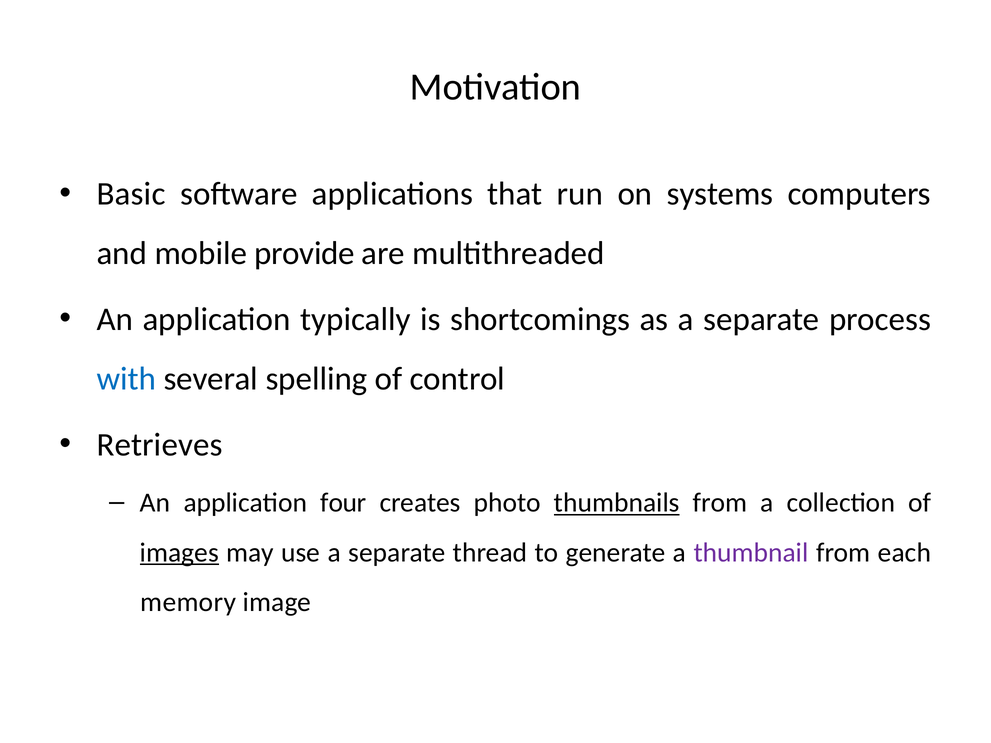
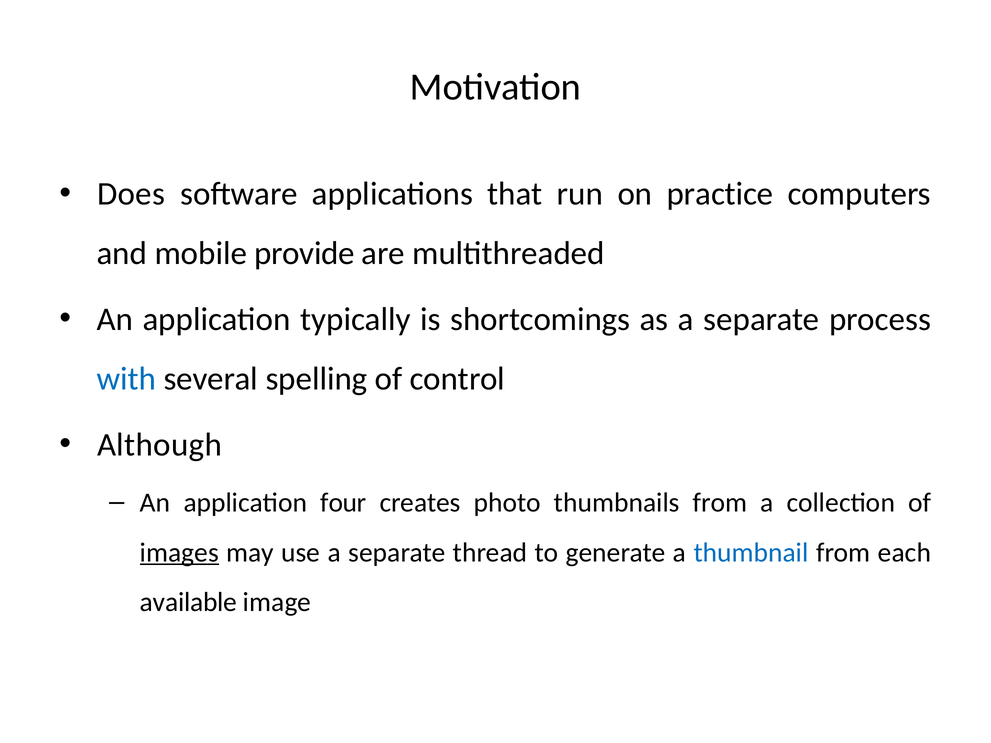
Basic: Basic -> Does (131, 194)
systems: systems -> practice (720, 194)
Retrieves: Retrieves -> Although (160, 445)
thumbnails underline: present -> none (617, 503)
thumbnail colour: purple -> blue (751, 553)
memory: memory -> available (188, 602)
